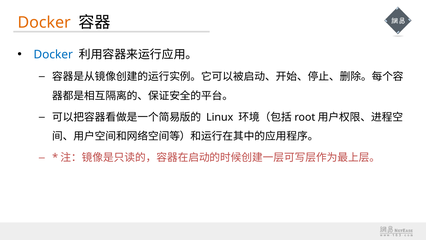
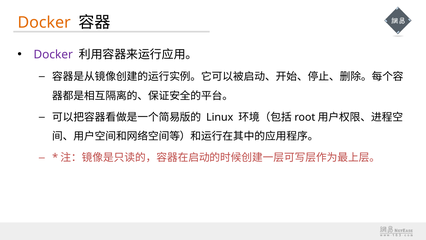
Docker colour: blue -> purple (53, 55)
